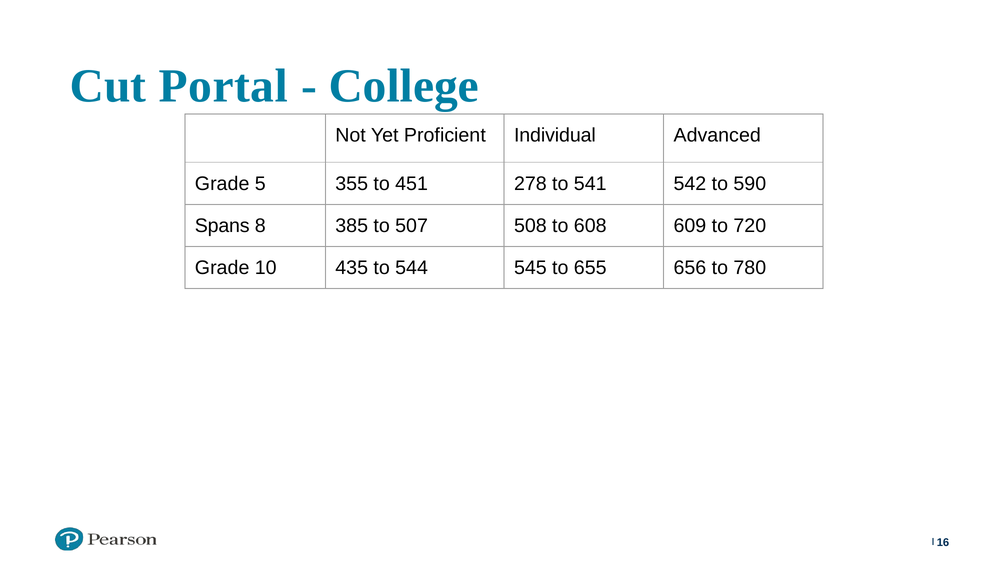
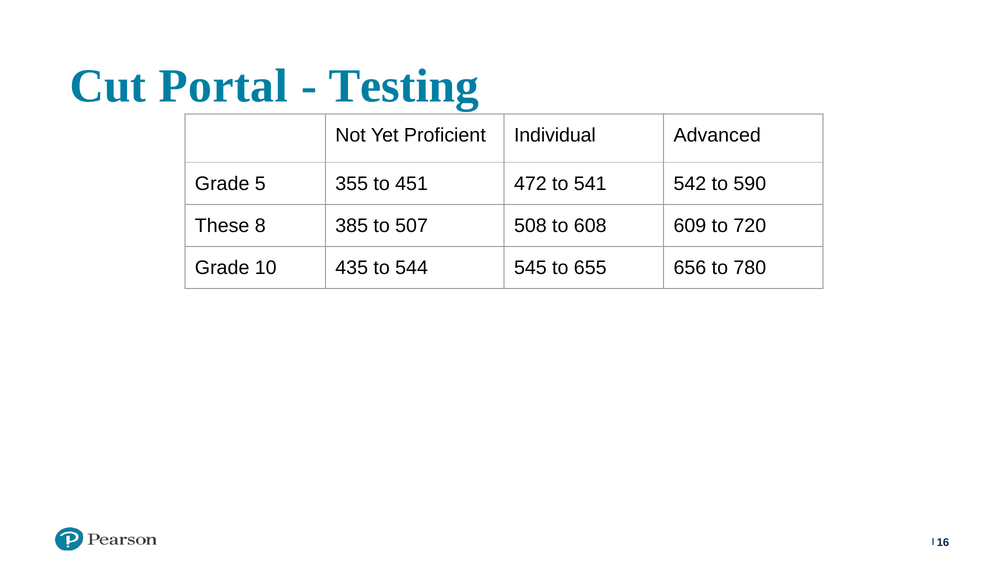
College: College -> Testing (404, 86)
278: 278 -> 472 (530, 184)
Spans: Spans -> These (222, 226)
